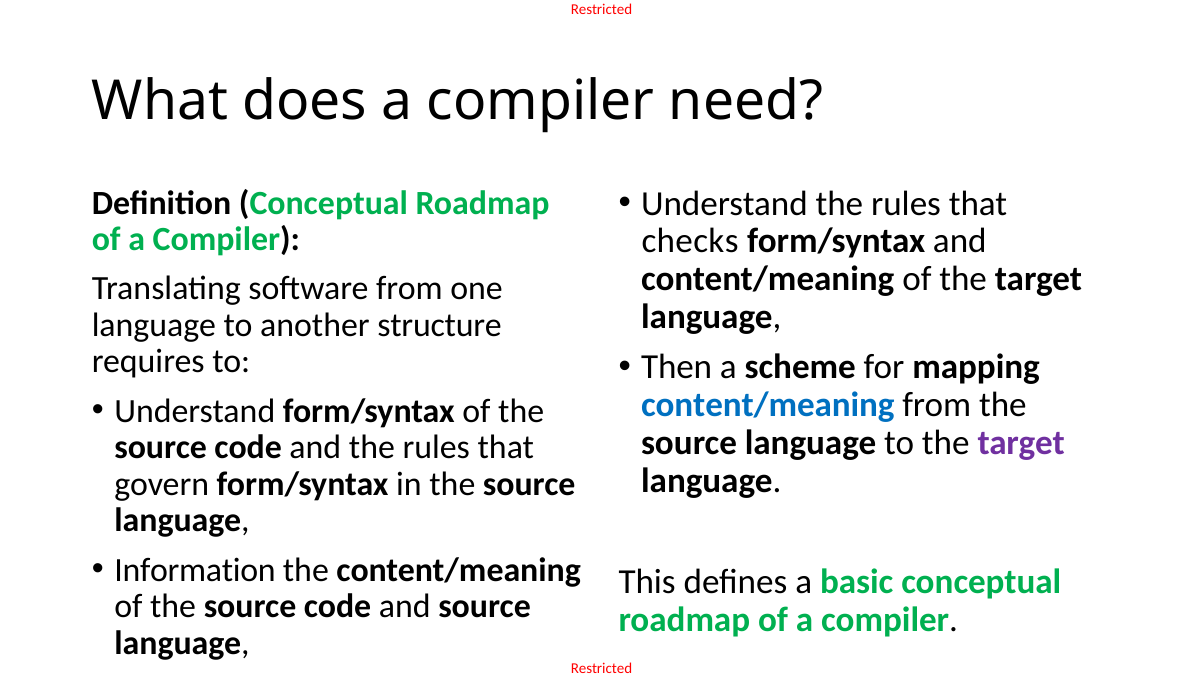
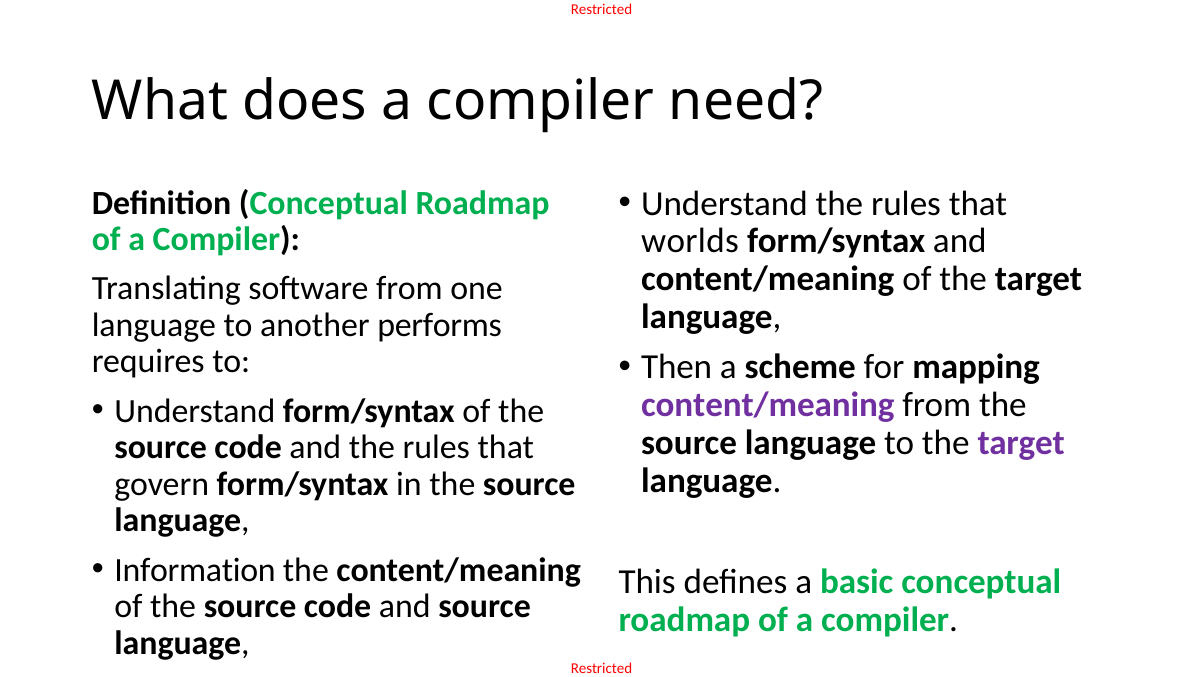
checks: checks -> worlds (690, 241)
structure: structure -> performs (440, 325)
content/meaning colour: blue -> purple (768, 405)
